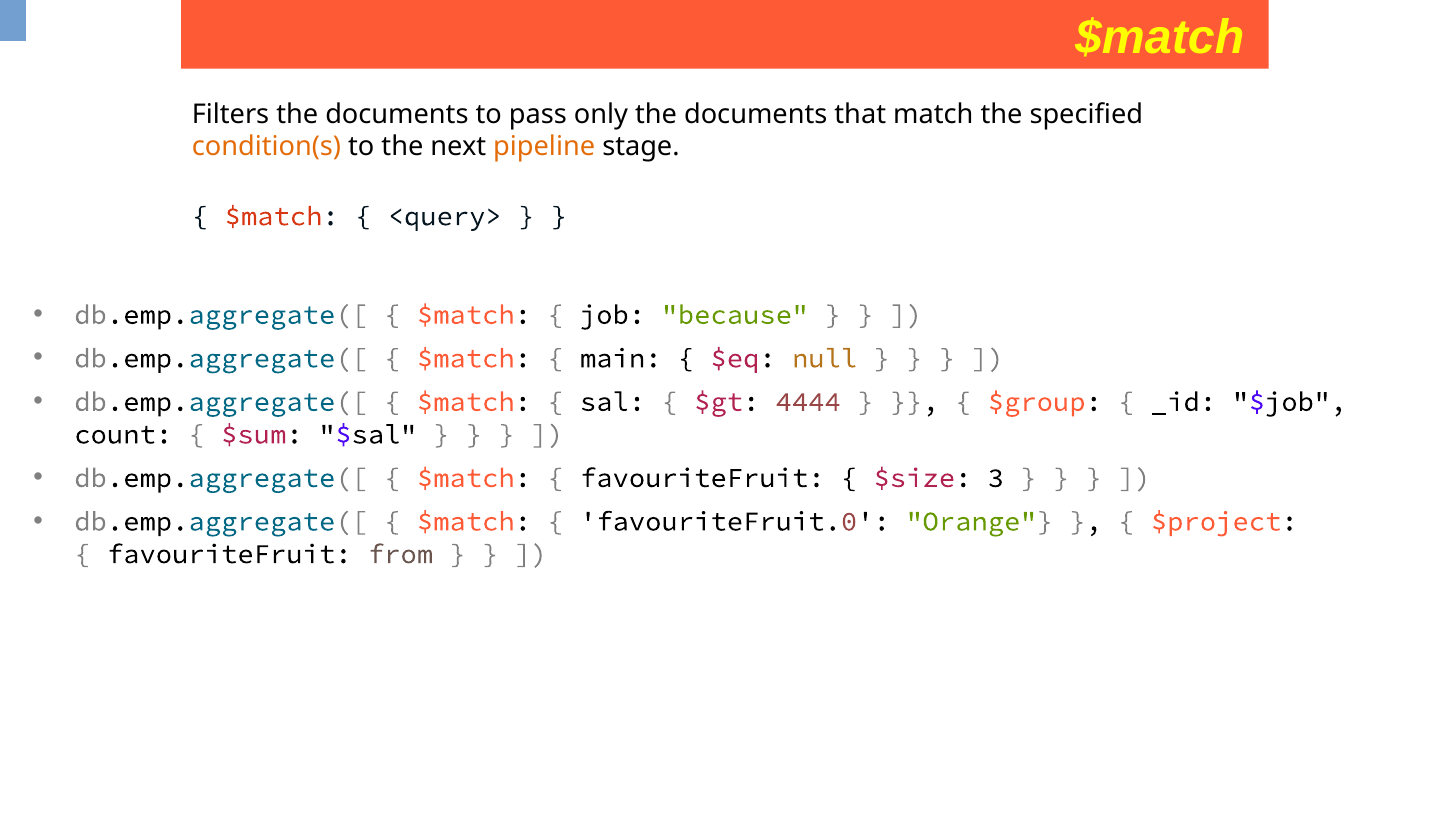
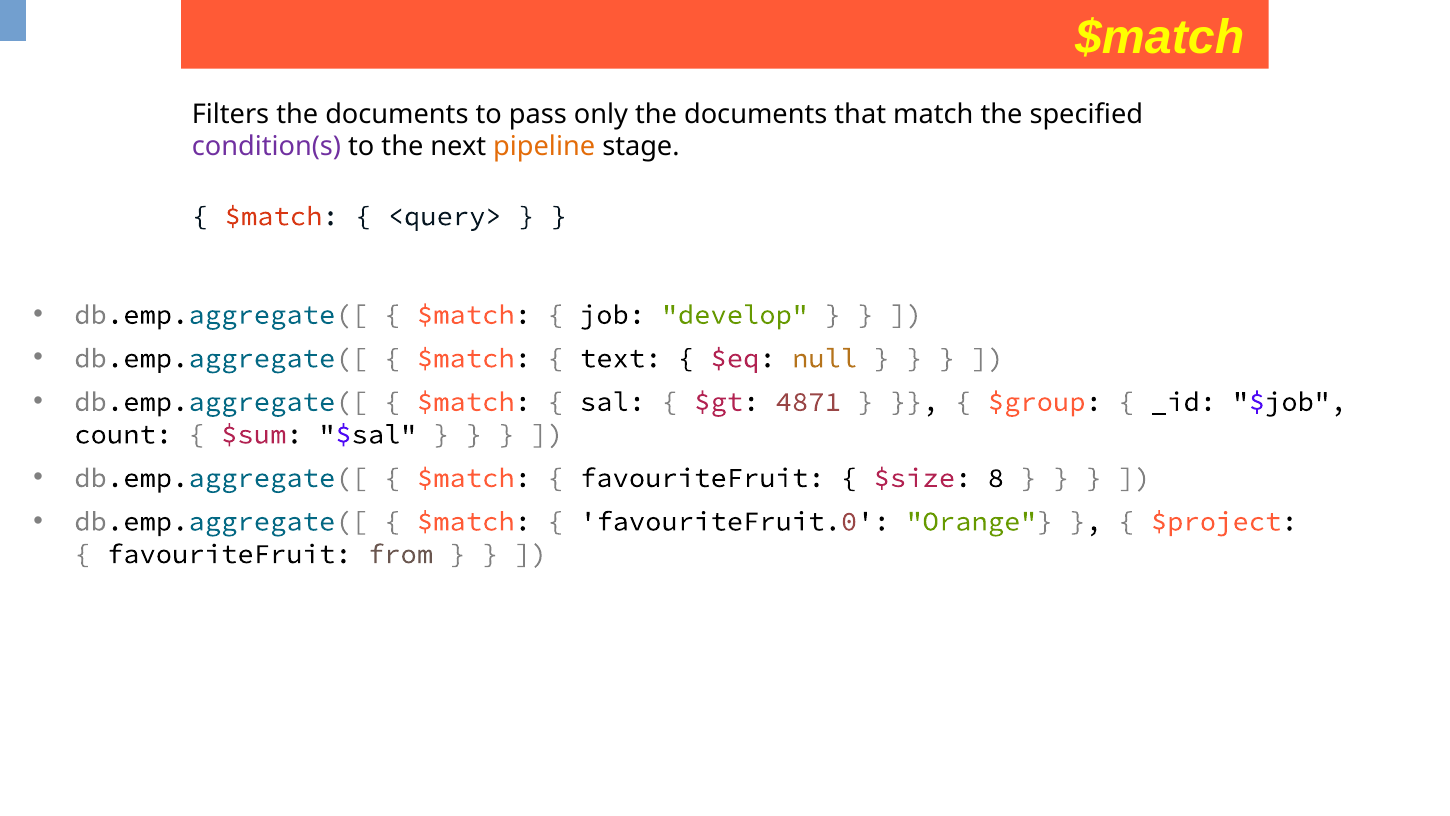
condition(s colour: orange -> purple (267, 147)
because: because -> develop (735, 315)
main: main -> text (621, 358)
4444: 4444 -> 4871 (808, 402)
3: 3 -> 8 (996, 478)
